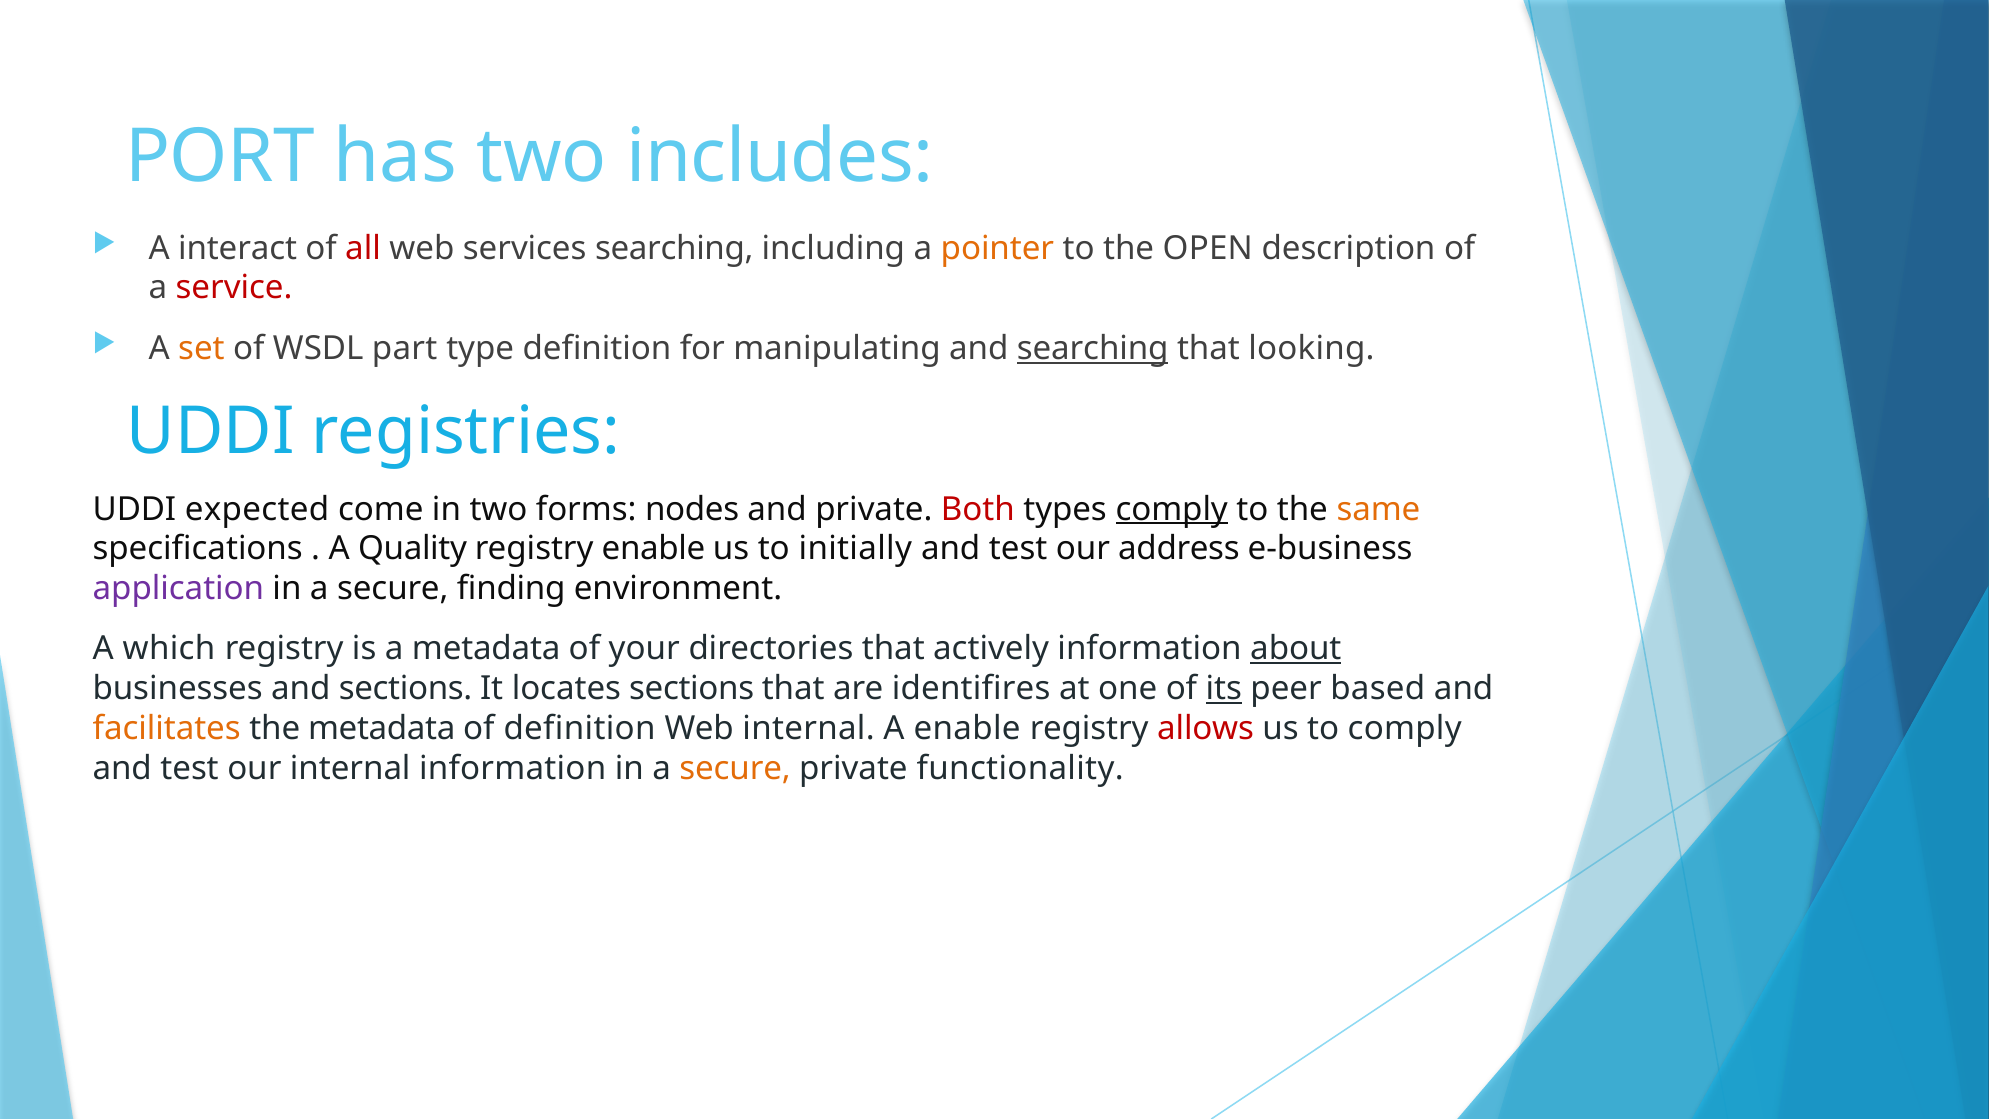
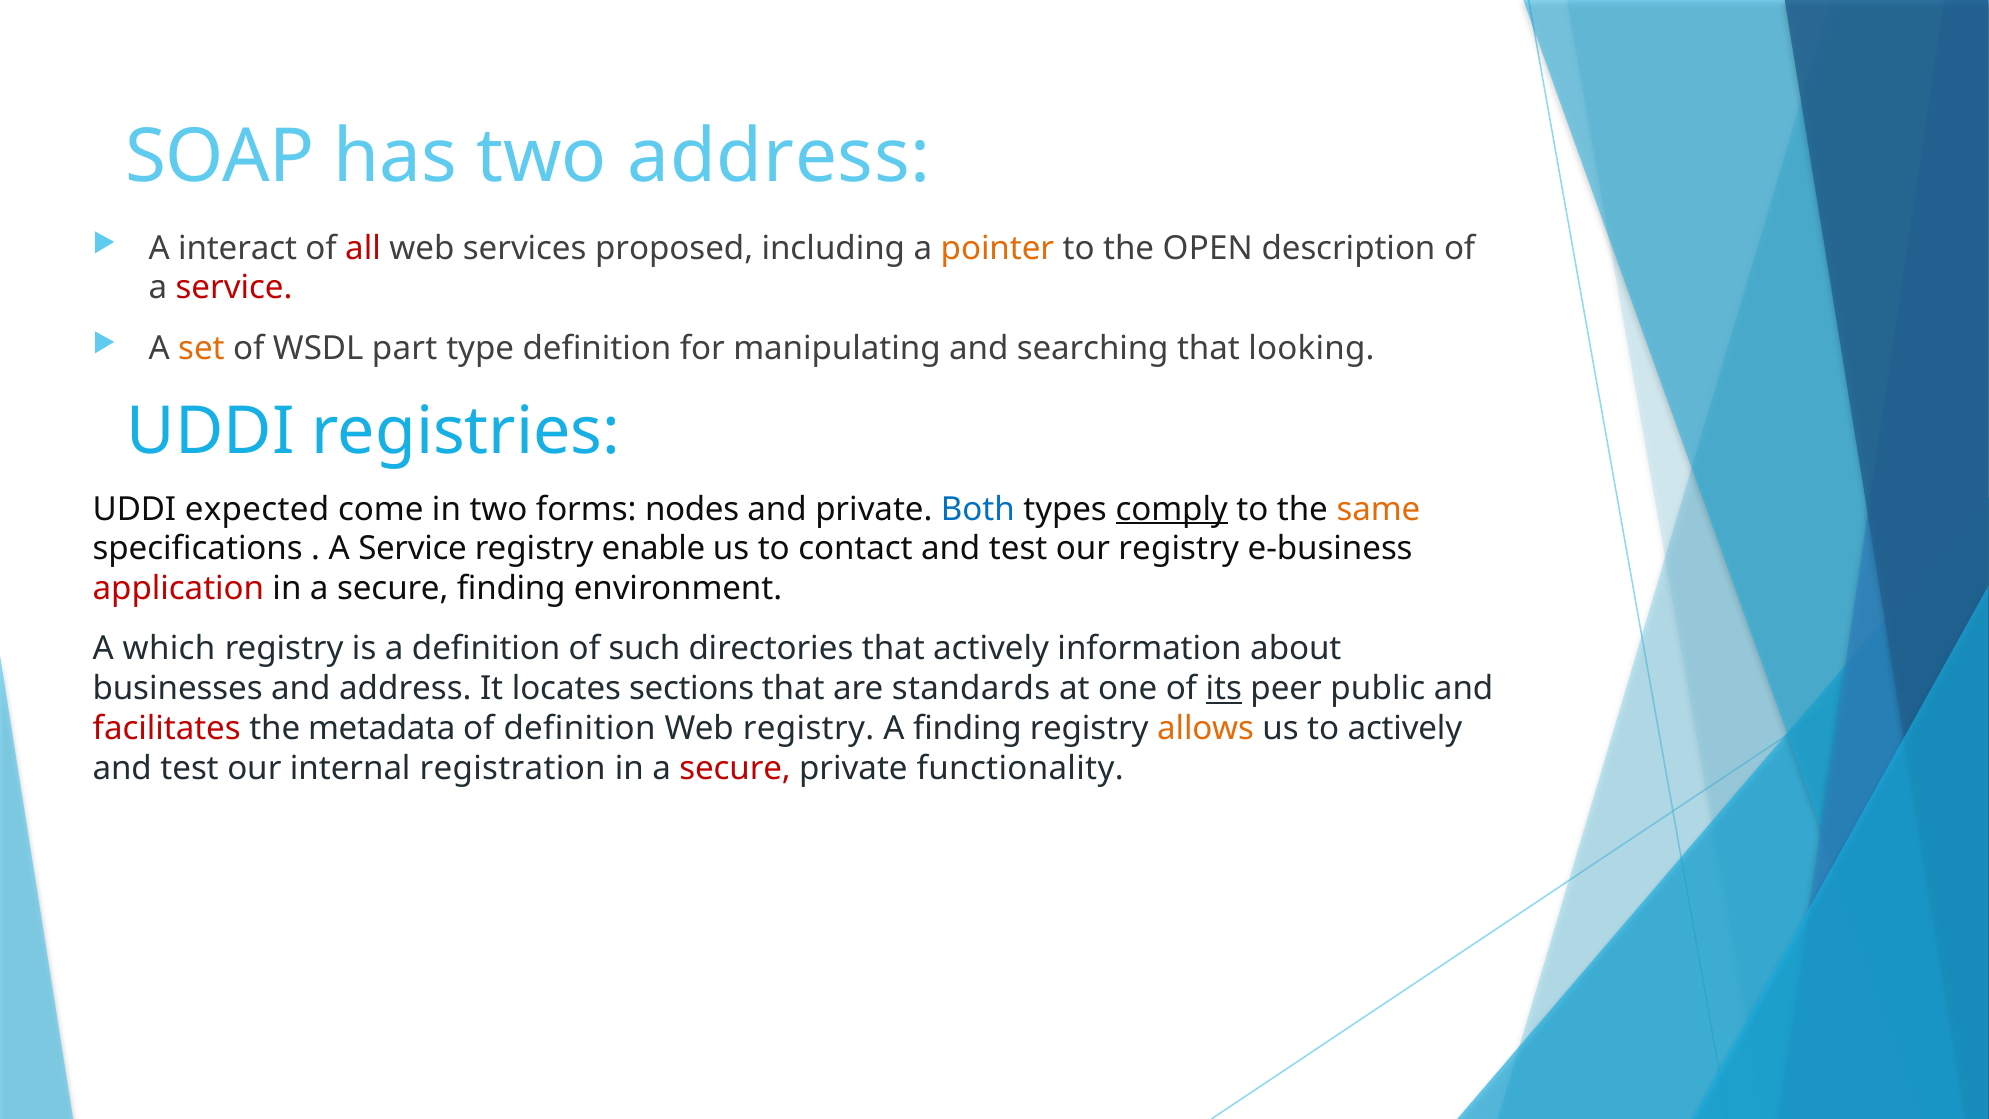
PORT: PORT -> SOAP (220, 157)
two includes: includes -> address (779, 157)
services searching: searching -> proposed (674, 248)
searching underline: present -> none (1093, 348)
Both colour: red -> blue (978, 509)
Quality: Quality -> Service (413, 549)
initially: initially -> contact (855, 549)
our address: address -> registry (1179, 549)
application colour: purple -> red (178, 588)
a metadata: metadata -> definition (486, 649)
your: your -> such (644, 649)
about underline: present -> none (1296, 649)
and sections: sections -> address (405, 689)
identifires: identifires -> standards (971, 689)
based: based -> public (1378, 689)
facilitates colour: orange -> red (167, 728)
Web internal: internal -> registry (809, 728)
A enable: enable -> finding (967, 728)
allows colour: red -> orange (1206, 728)
to comply: comply -> actively (1405, 728)
internal information: information -> registration (513, 768)
secure colour: orange -> red (735, 768)
